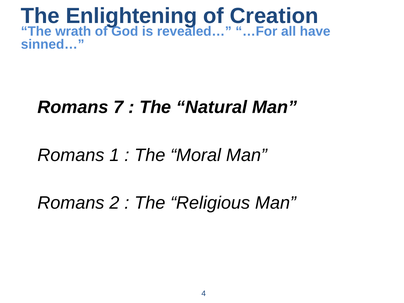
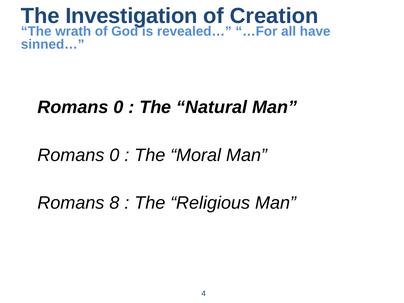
Enlightening: Enlightening -> Investigation (132, 16)
7: 7 -> 0 (118, 107)
1: 1 -> 0 (114, 155)
2: 2 -> 8 (114, 203)
